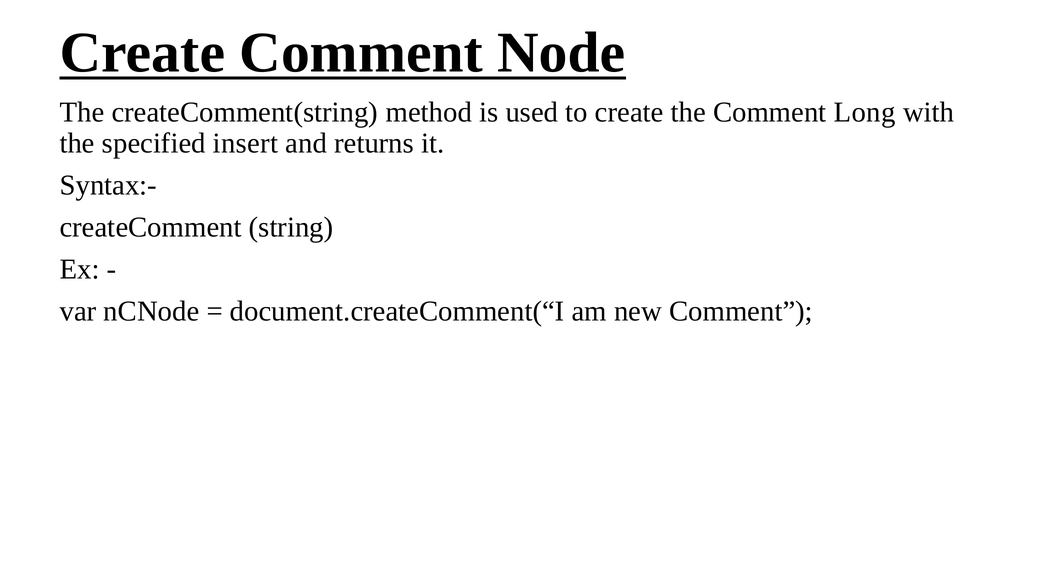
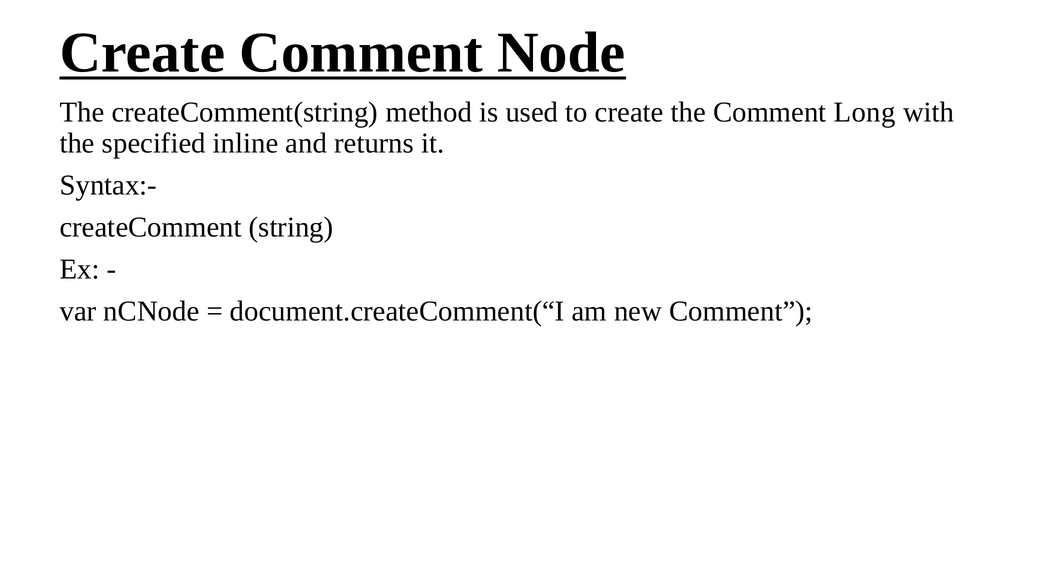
insert: insert -> inline (246, 143)
